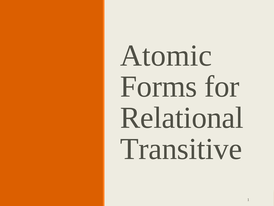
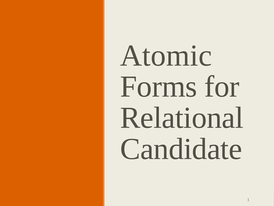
Transitive: Transitive -> Candidate (181, 149)
